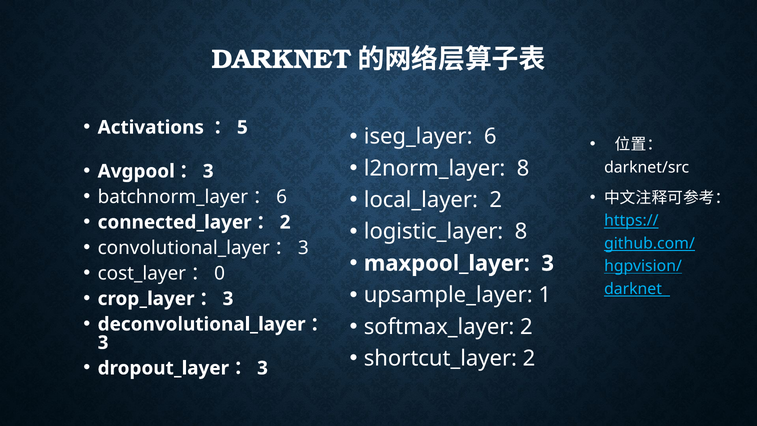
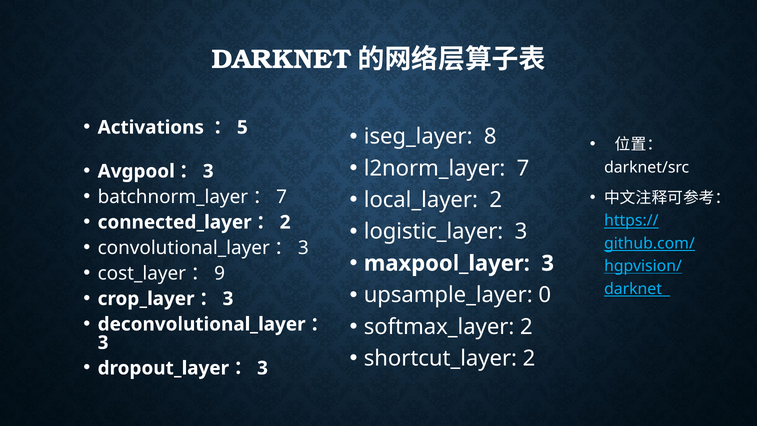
iseg_layer 6: 6 -> 8 (490, 137)
l2norm_layer 8: 8 -> 7 (523, 168)
6: 6 -> 7 (282, 197)
logistic_layer 8: 8 -> 3 (521, 232)
0: 0 -> 9 (220, 273)
1: 1 -> 0 (545, 295)
